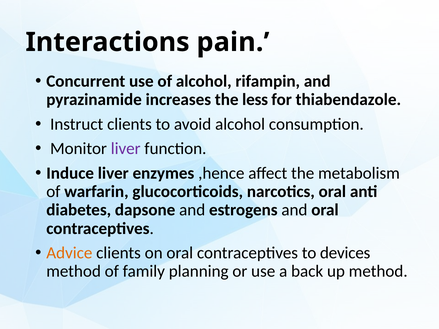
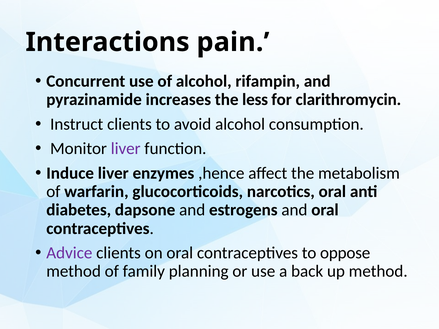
thiabendazole: thiabendazole -> clarithromycin (348, 100)
Advice colour: orange -> purple (69, 253)
devices: devices -> oppose (345, 253)
